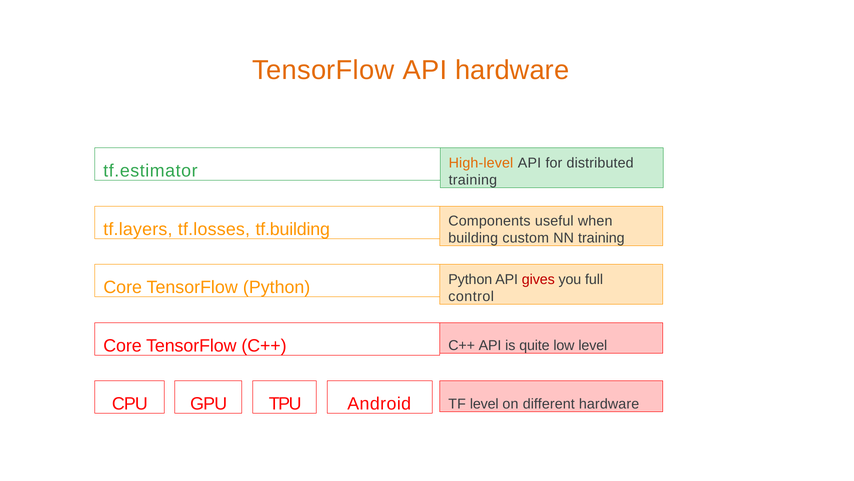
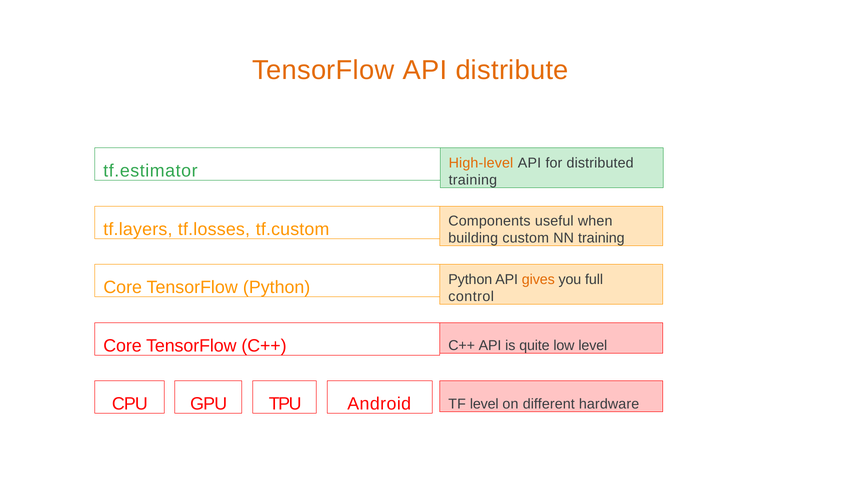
API hardware: hardware -> distribute (512, 70)
tf.building: tf.building -> tf.custom (293, 229)
gives colour: red -> orange (538, 279)
